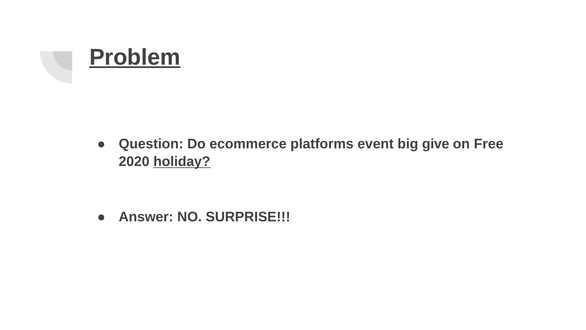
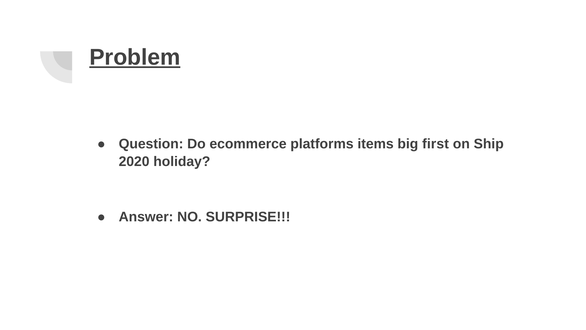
event: event -> items (376, 144)
give: give -> first (436, 144)
Free: Free -> Ship (489, 144)
holiday underline: present -> none (182, 162)
